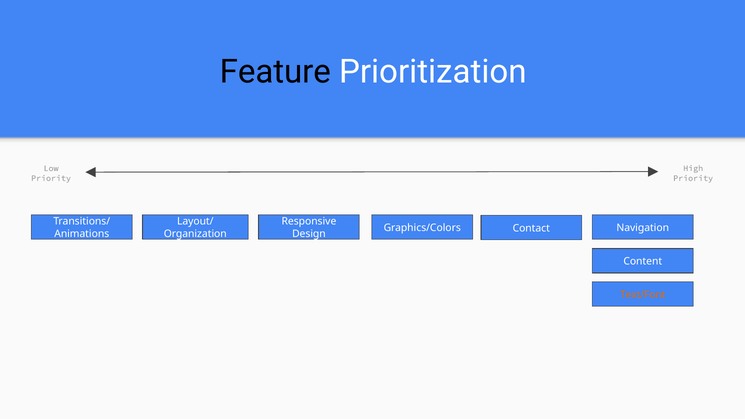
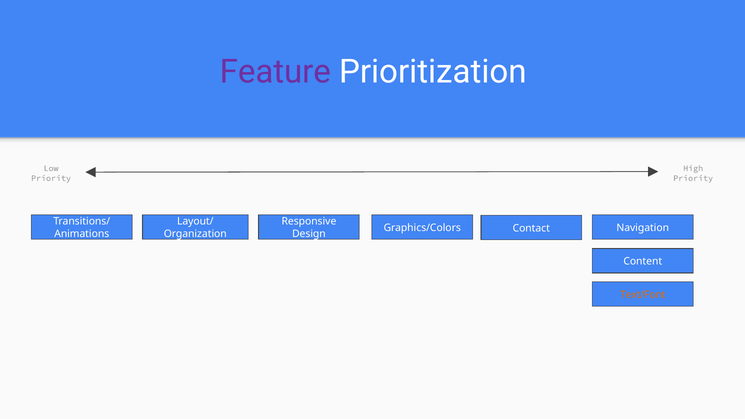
Feature colour: black -> purple (275, 72)
